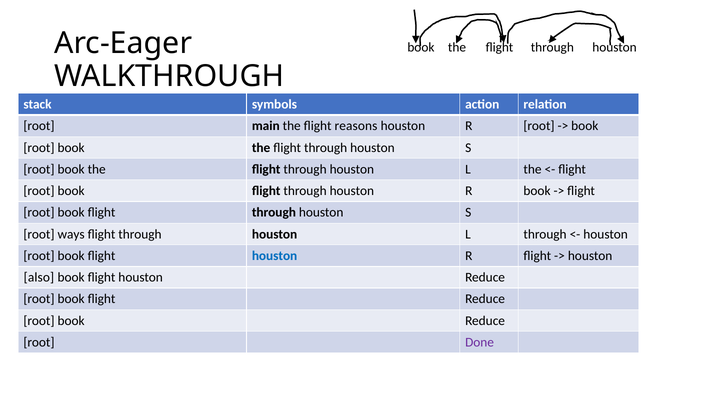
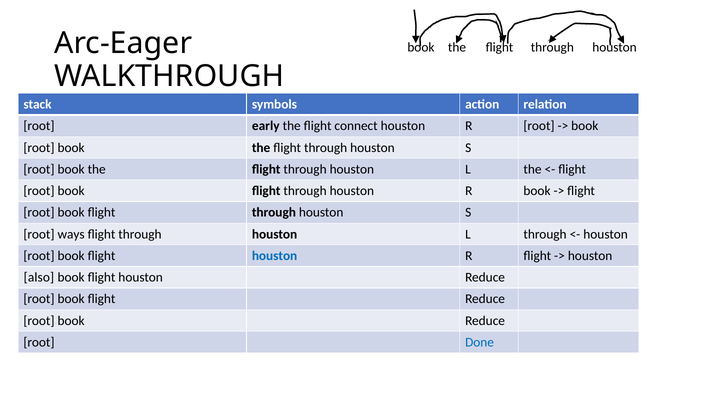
main: main -> early (266, 126)
reasons: reasons -> connect (356, 126)
Done colour: purple -> blue (480, 342)
